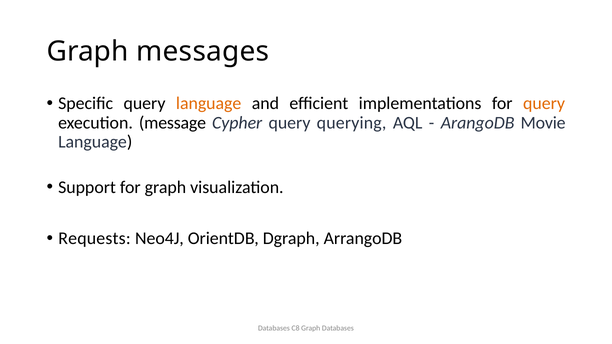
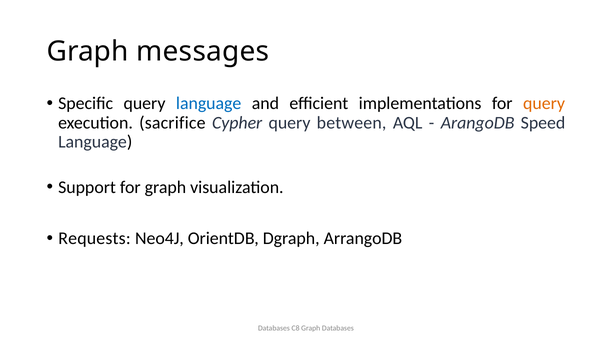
language colour: orange -> blue (209, 103)
message: message -> sacrifice (172, 123)
querying: querying -> between (352, 123)
Movie: Movie -> Speed (543, 123)
